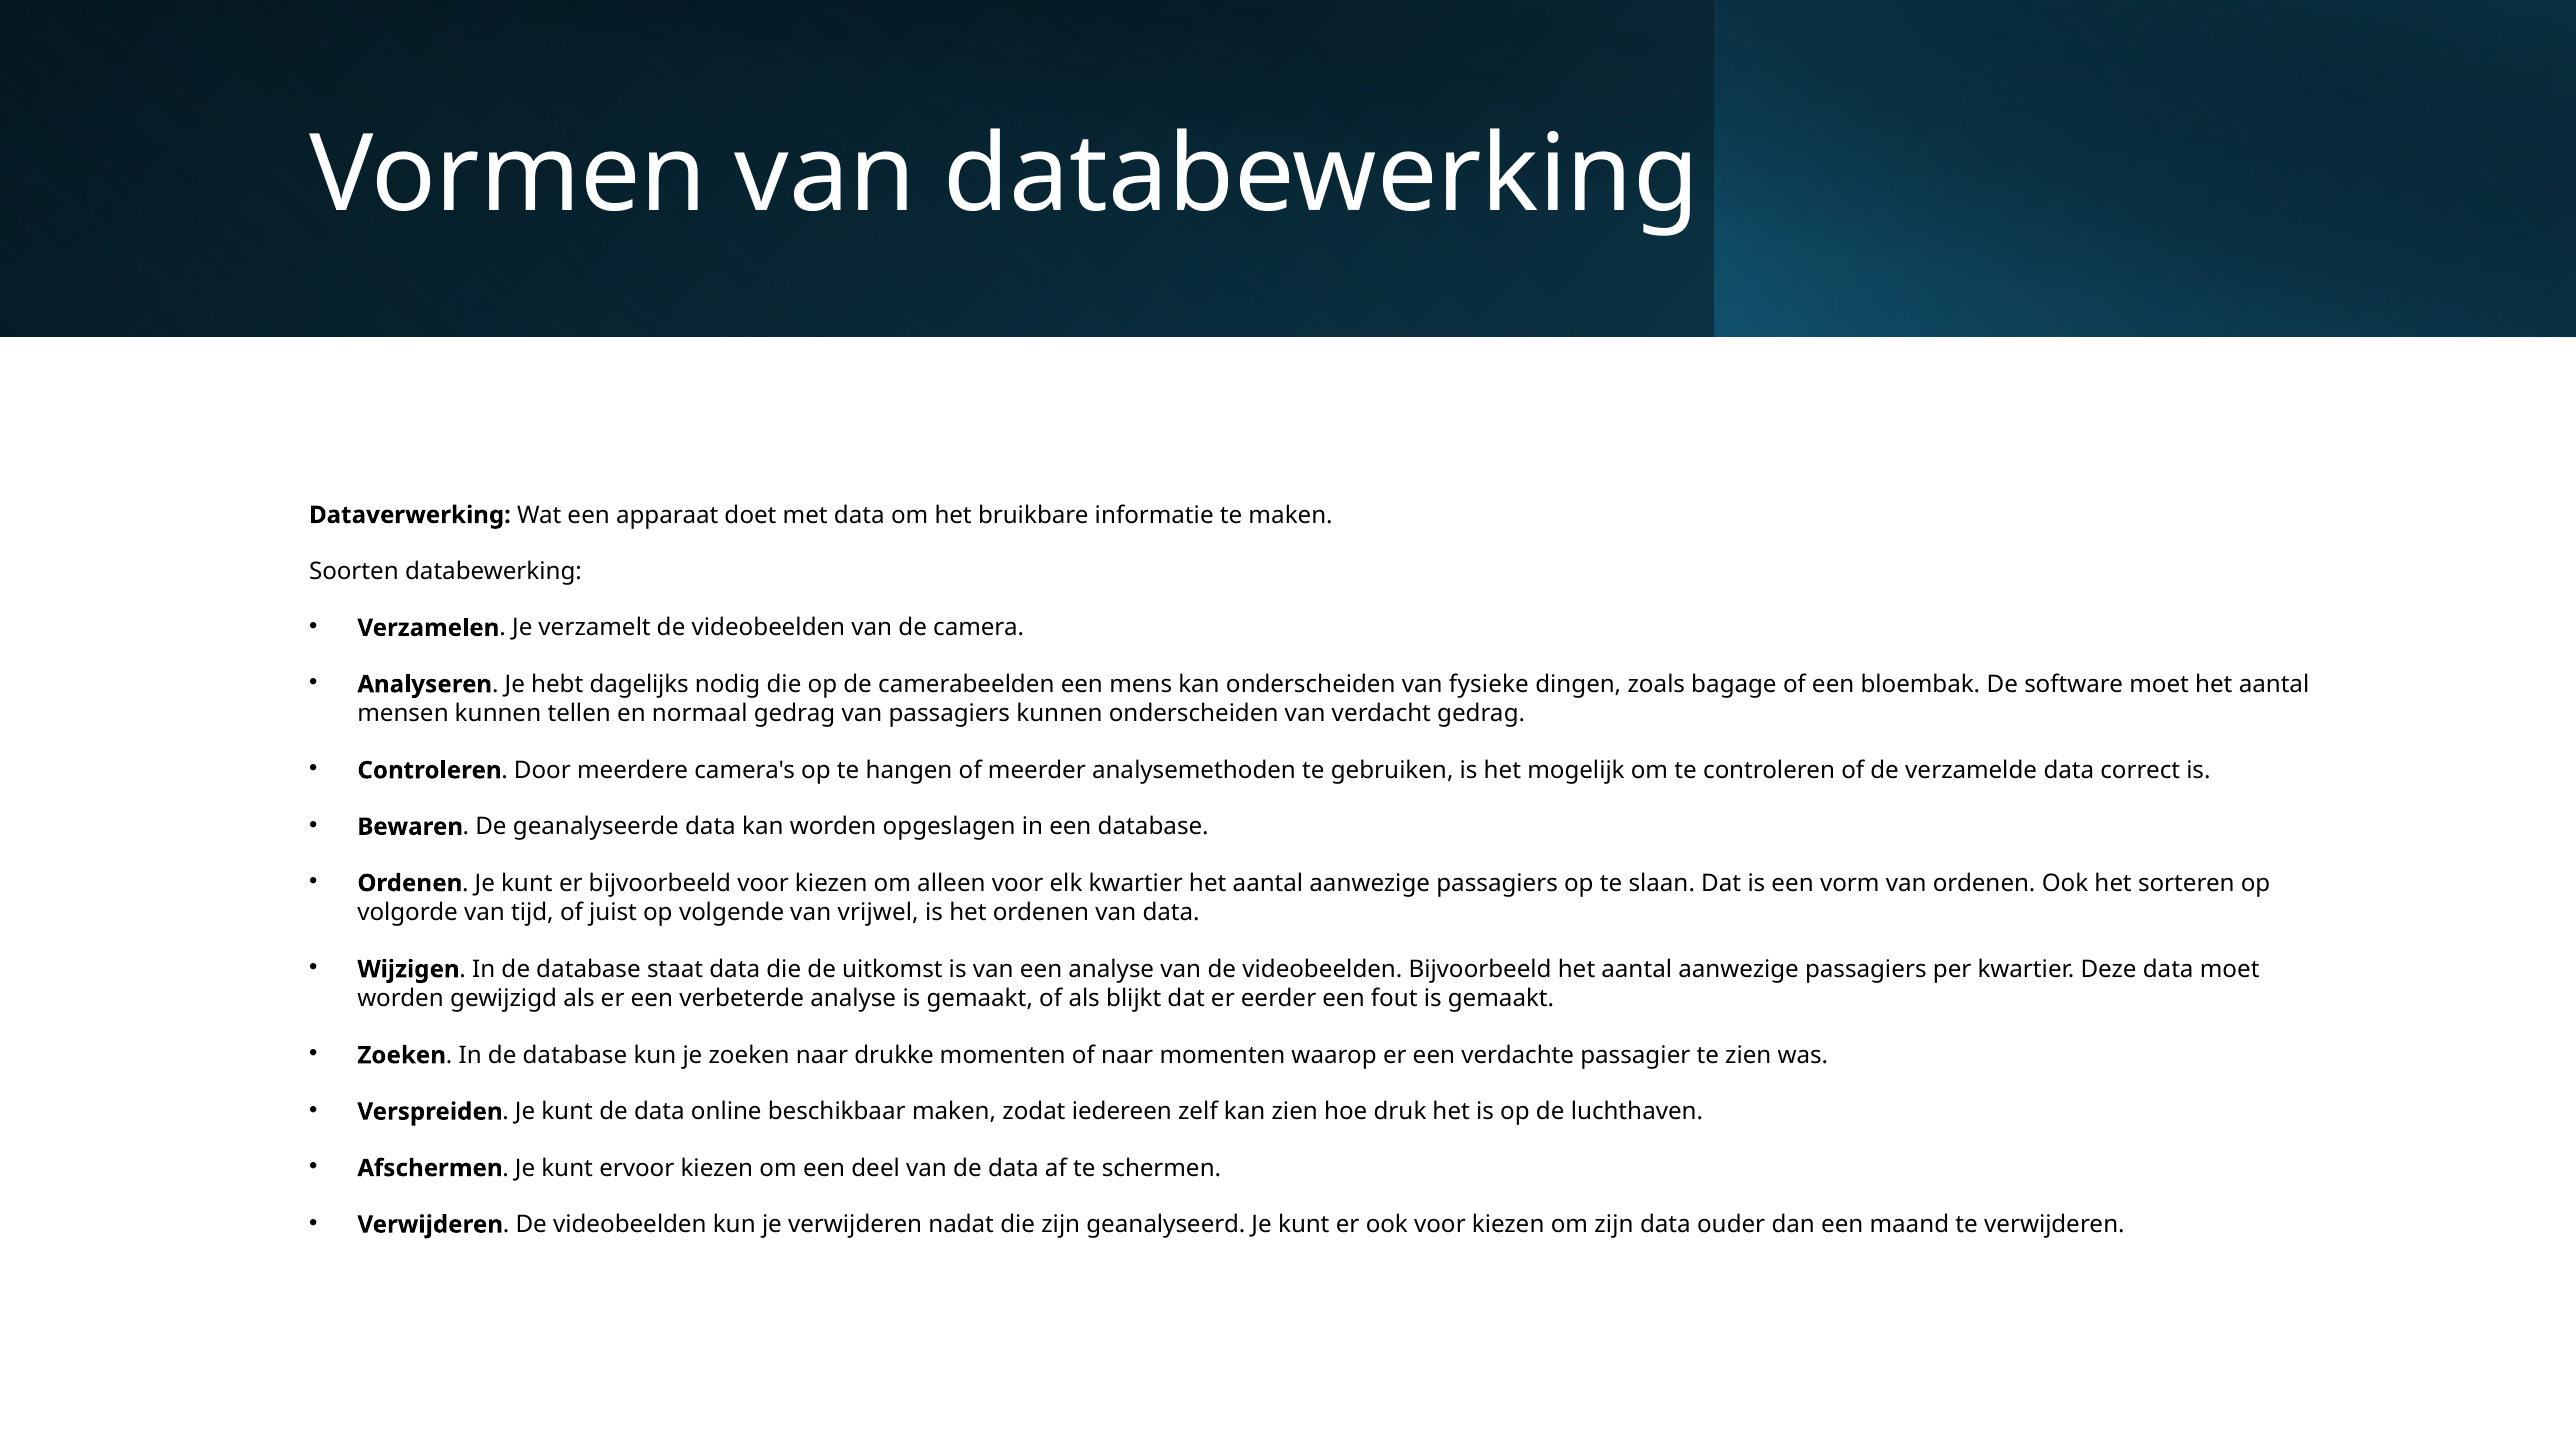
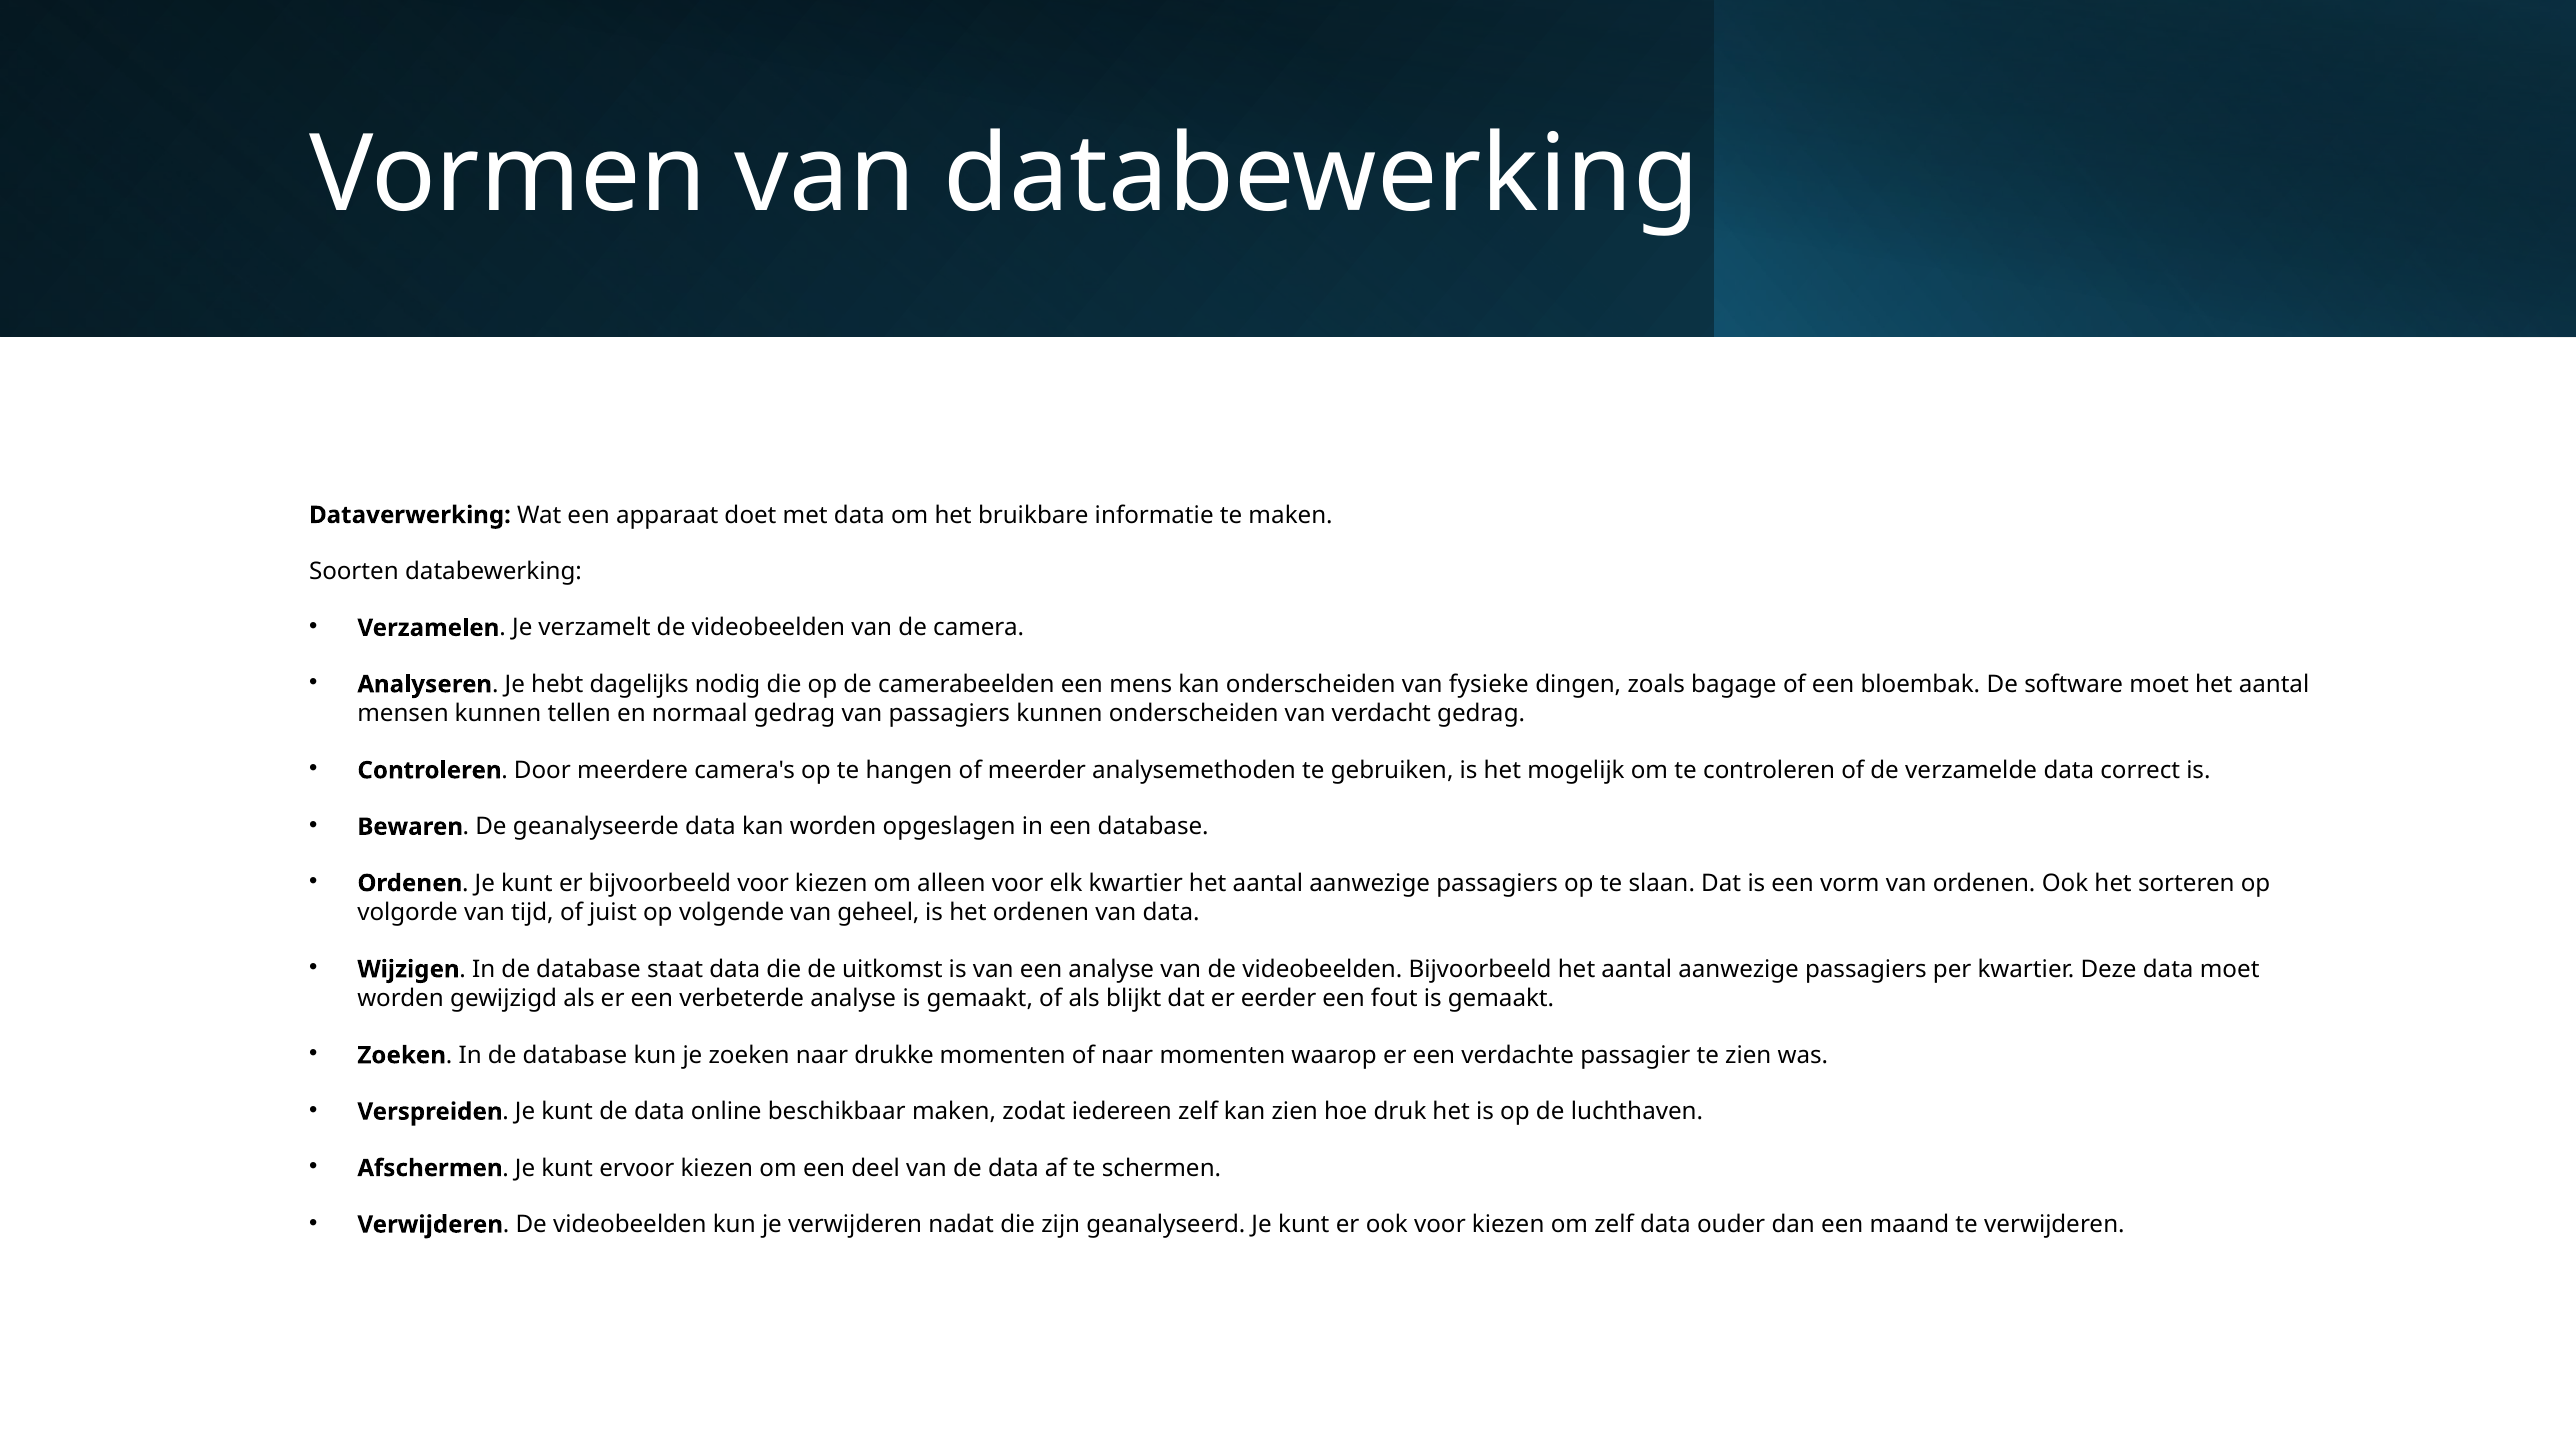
vrijwel: vrijwel -> geheel (878, 913)
om zijn: zijn -> zelf (1614, 1225)
